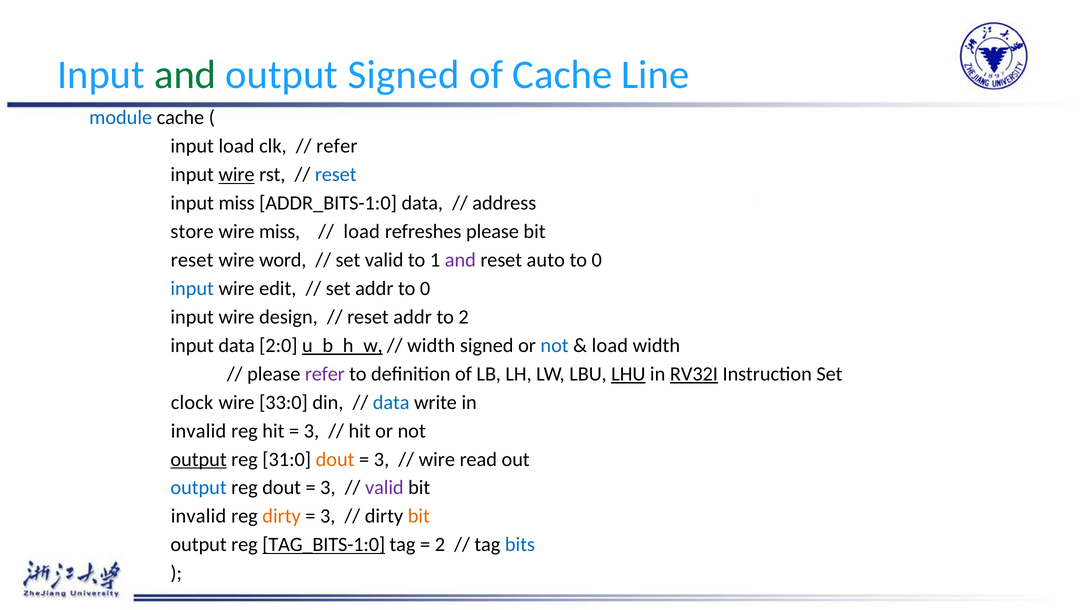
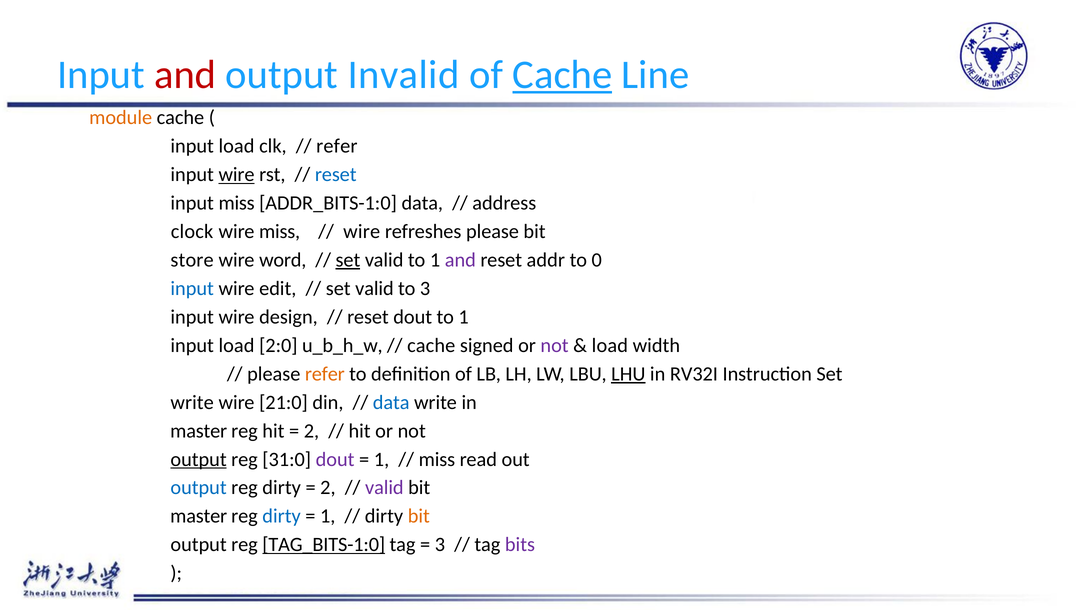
and colour: green -> red (185, 75)
output Signed: Signed -> Invalid (404, 75)
Cache underline: none -> present (562, 75)
module colour: blue -> orange (121, 118)
store: store -> clock (192, 231)
load: load -> wire (362, 231)
reset: reset -> store (192, 260)
set underline: none -> present (348, 260)
auto: auto -> addr (546, 260)
addr: addr -> valid (374, 288)
0: 0 -> 3 (425, 288)
reset addr: addr -> dout (413, 317)
2: 2 -> 1 (464, 317)
data: data -> load (236, 345)
u_b_h_w underline: present -> none (342, 345)
width: width -> cache (431, 345)
not colour: blue -> purple (555, 345)
refer colour: purple -> orange (325, 374)
RV32I underline: present -> none (694, 374)
clock: clock -> write (192, 402)
33:0: 33:0 -> 21:0 (283, 402)
invalid: invalid -> master (199, 431)
3: 3 -> 2 (311, 431)
dout colour: orange -> purple (335, 459)
3: 3 -> 1 (382, 459)
wire: wire -> miss (437, 459)
dout: dout -> dirty (282, 488)
3: 3 -> 2 (328, 488)
invalid: invalid -> master (199, 516)
dirty colour: orange -> blue (282, 516)
3: 3 -> 1 (328, 516)
2: 2 -> 3 (440, 544)
bits colour: blue -> purple (520, 544)
